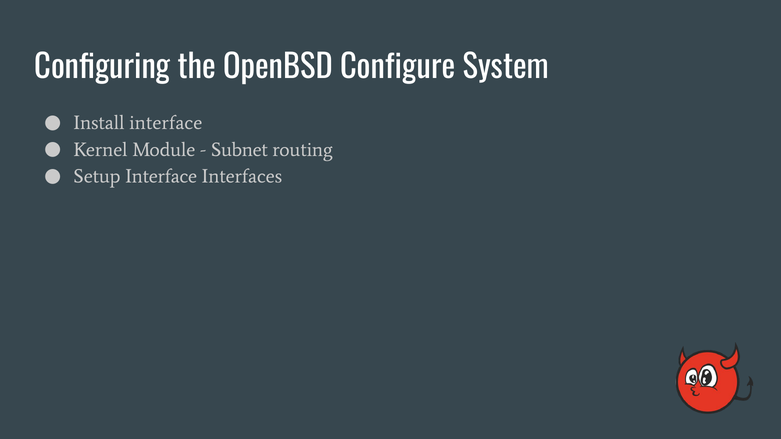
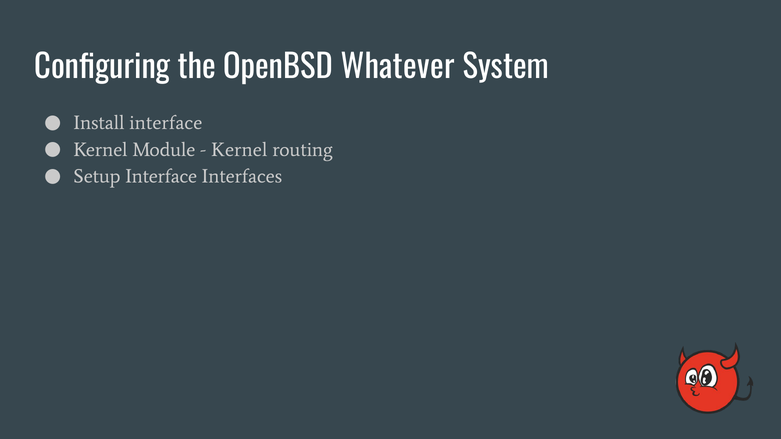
Configure: Configure -> Whatever (398, 68)
Subnet: Subnet -> Kernel (239, 150)
